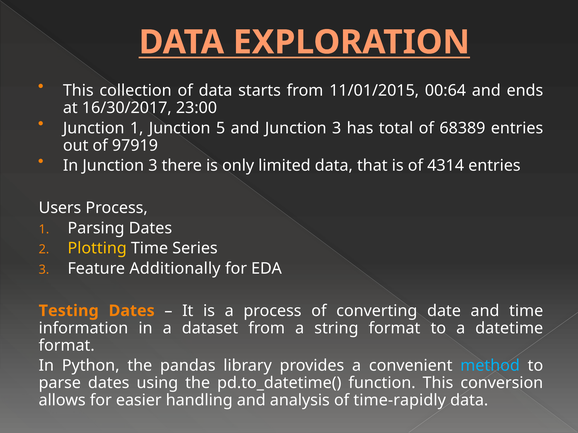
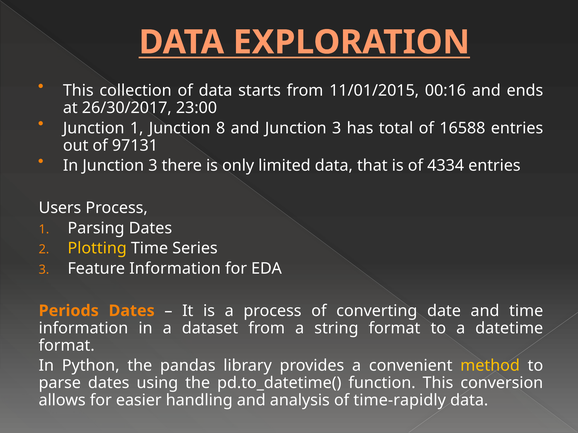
00:64: 00:64 -> 00:16 (445, 91)
16/30/2017: 16/30/2017 -> 26/30/2017 (127, 108)
5: 5 -> 8 (221, 128)
68389: 68389 -> 16588 (462, 128)
97919: 97919 -> 97131 (135, 146)
4314: 4314 -> 4334 (446, 166)
Feature Additionally: Additionally -> Information (175, 269)
Testing: Testing -> Periods (69, 311)
method colour: light blue -> yellow (490, 366)
